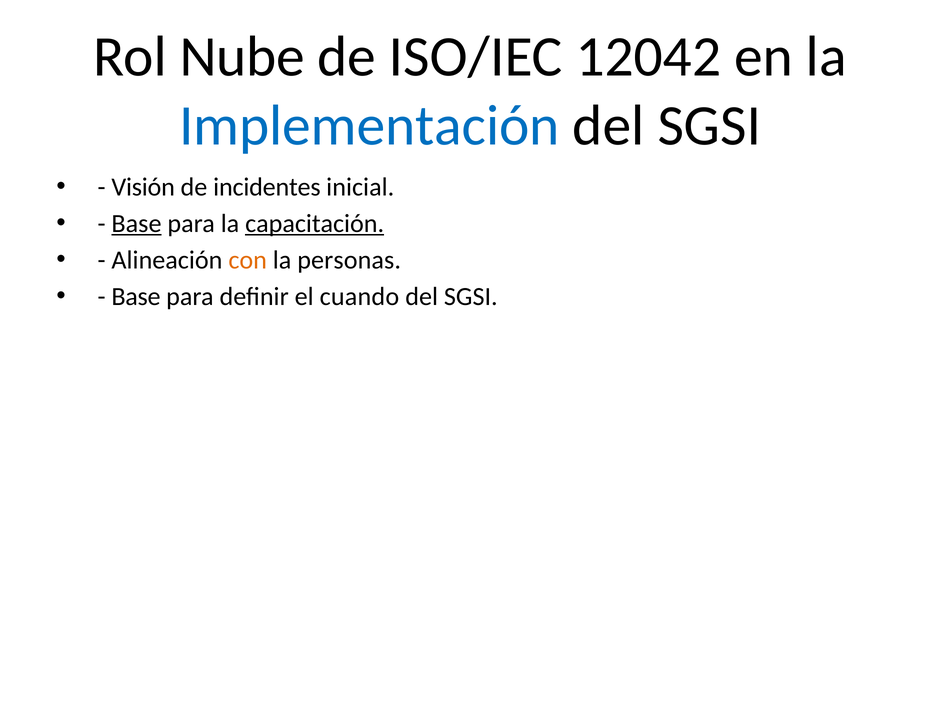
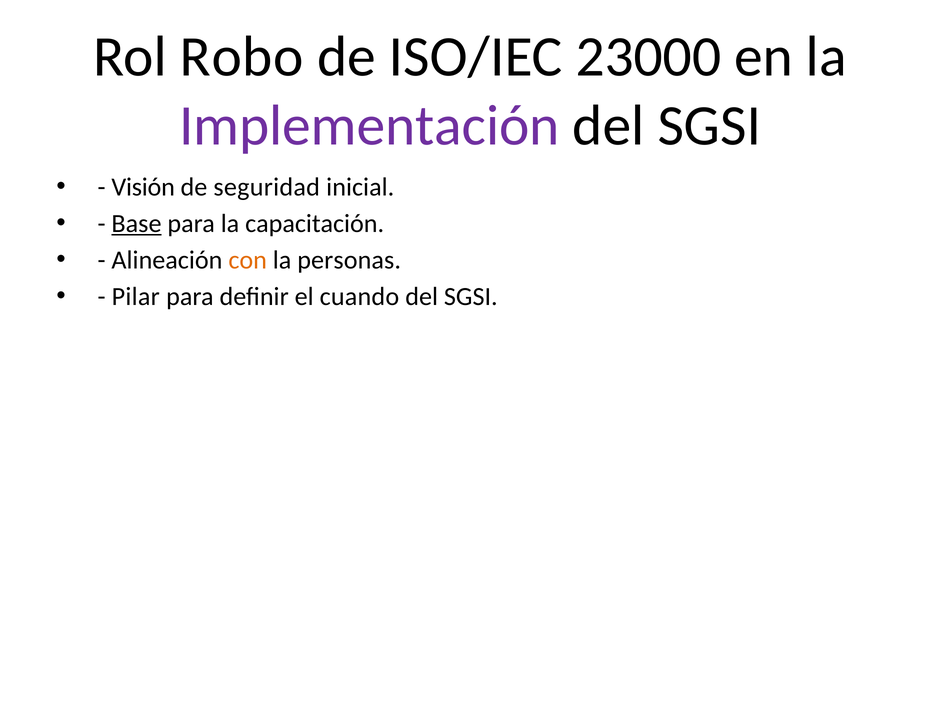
Nube: Nube -> Robo (242, 57)
12042: 12042 -> 23000 (648, 57)
Implementación colour: blue -> purple (369, 126)
incidentes: incidentes -> seguridad (267, 187)
capacitación underline: present -> none (315, 224)
Base: Base -> Pilar (136, 297)
